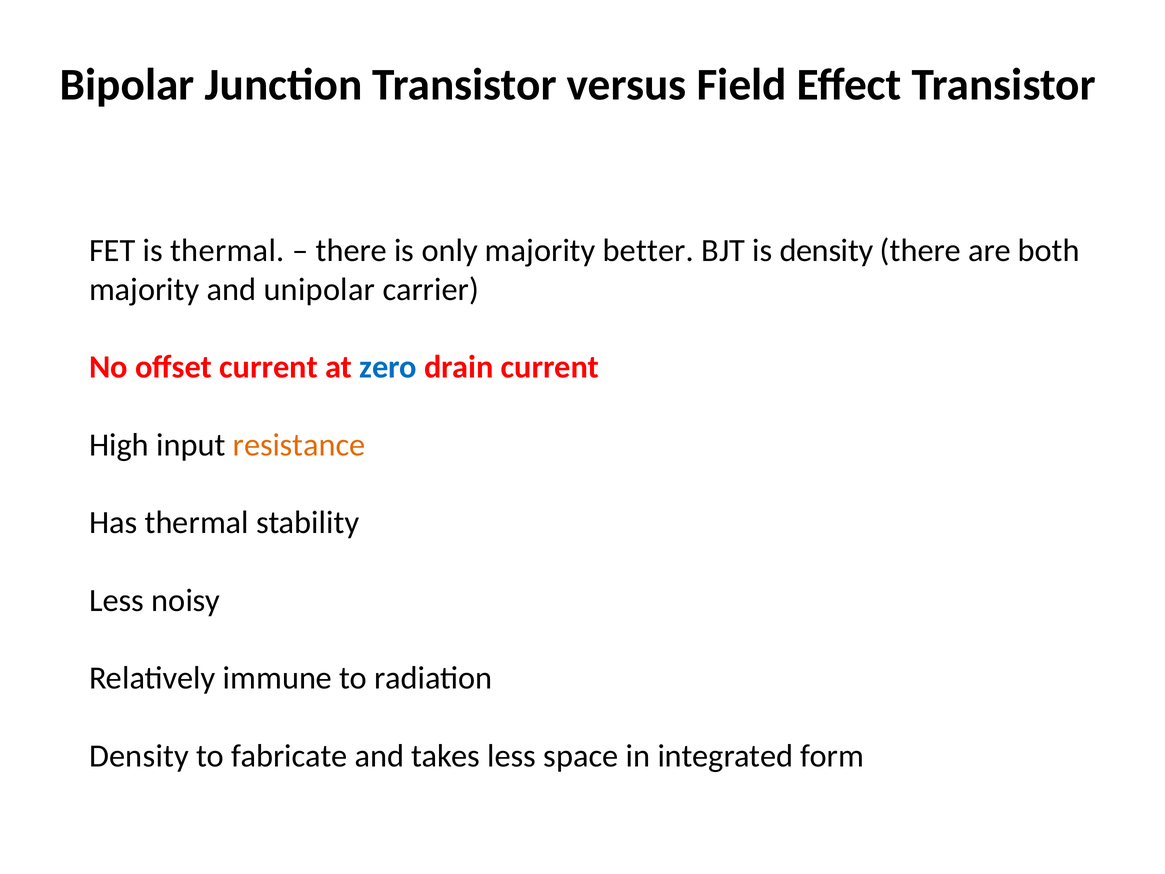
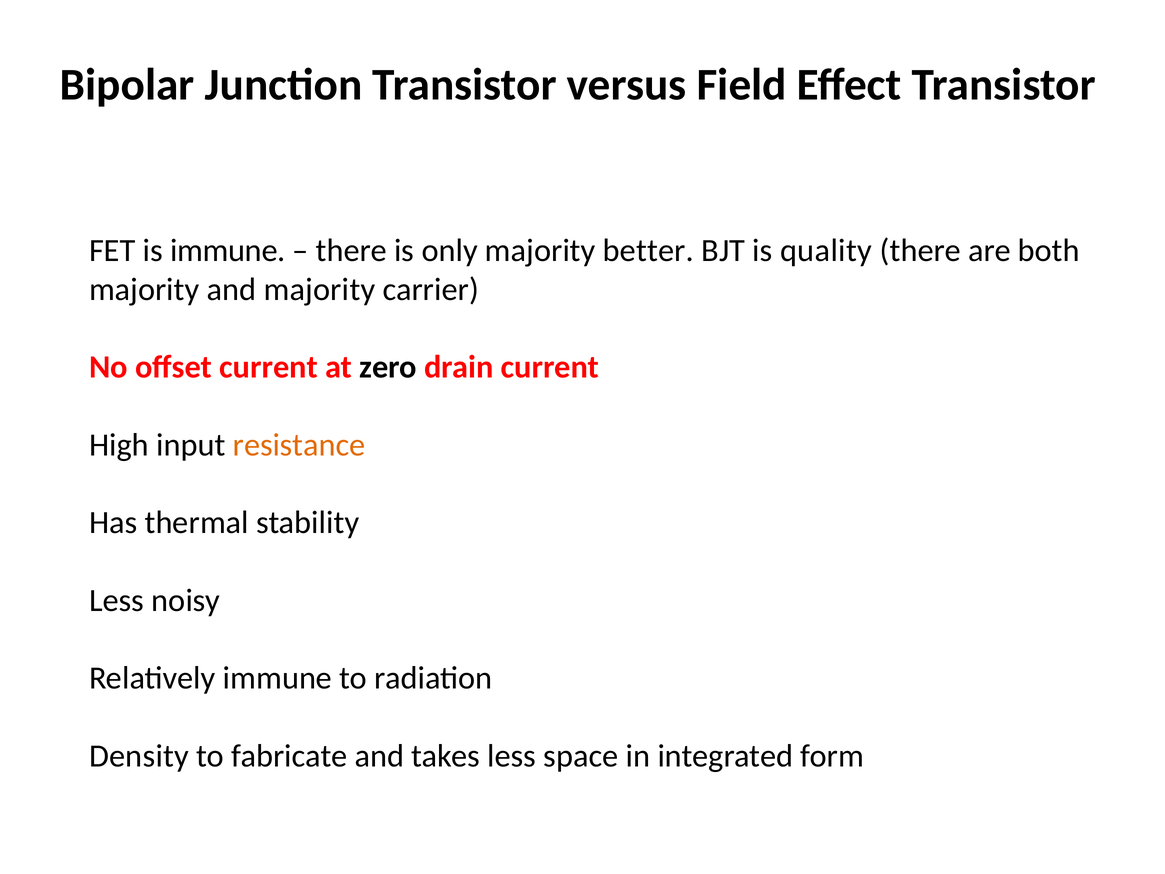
is thermal: thermal -> immune (228, 251)
is density: density -> quality (826, 251)
and unipolar: unipolar -> majority (319, 290)
zero colour: blue -> black (388, 367)
